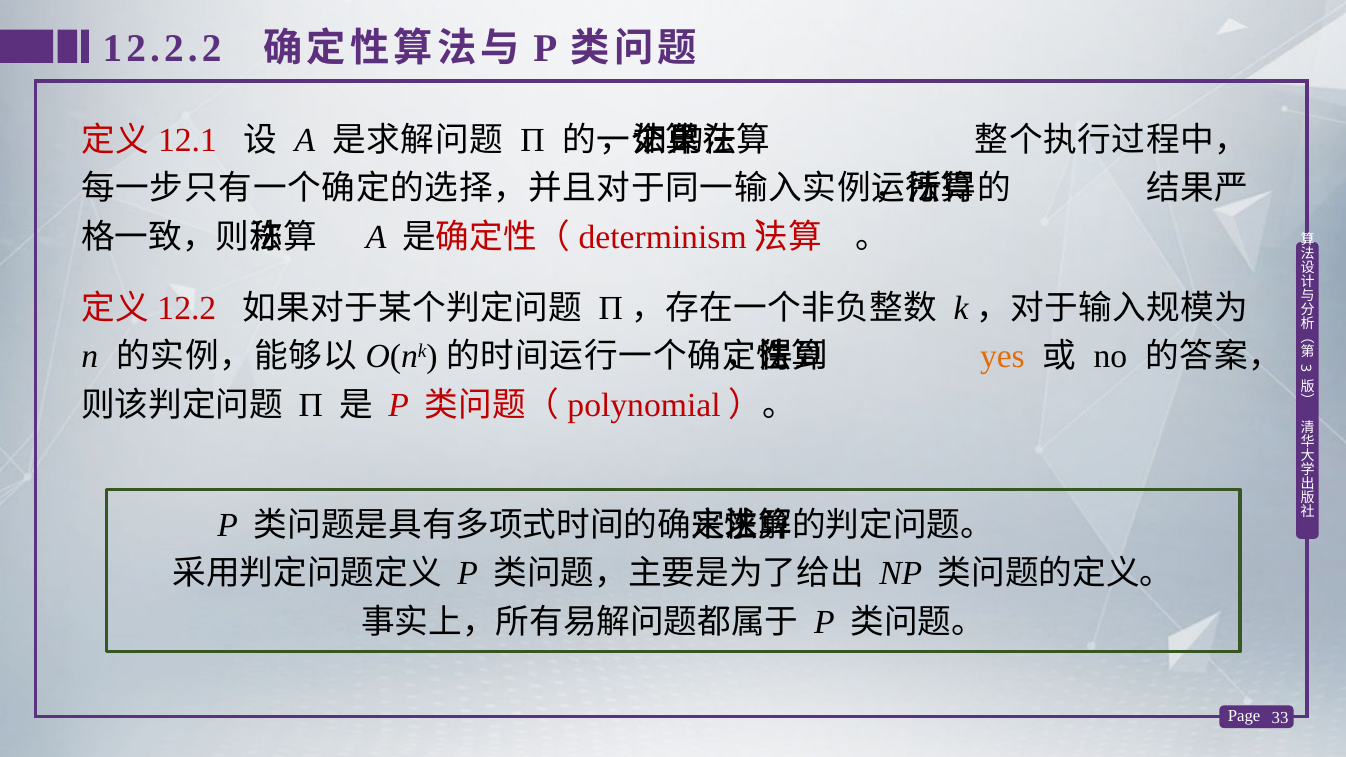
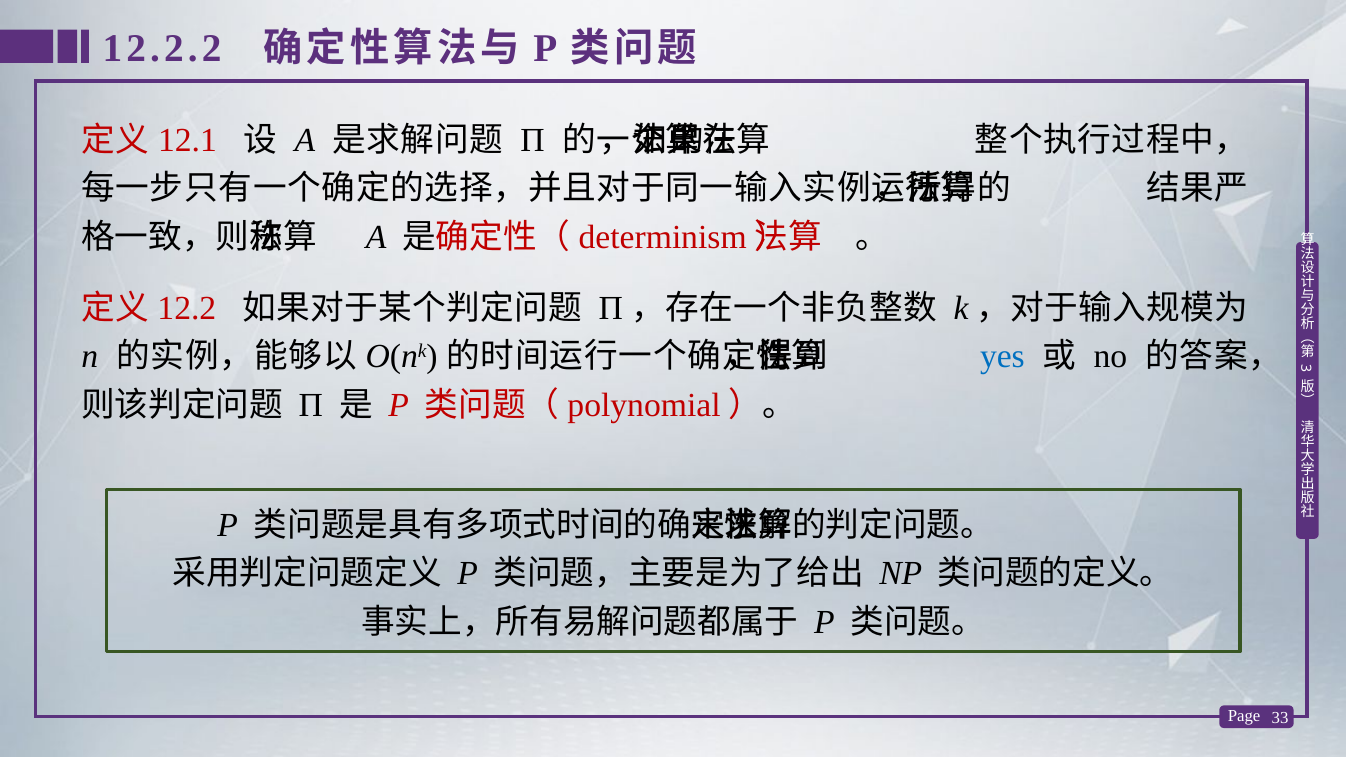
yes colour: orange -> blue (1002, 357)
